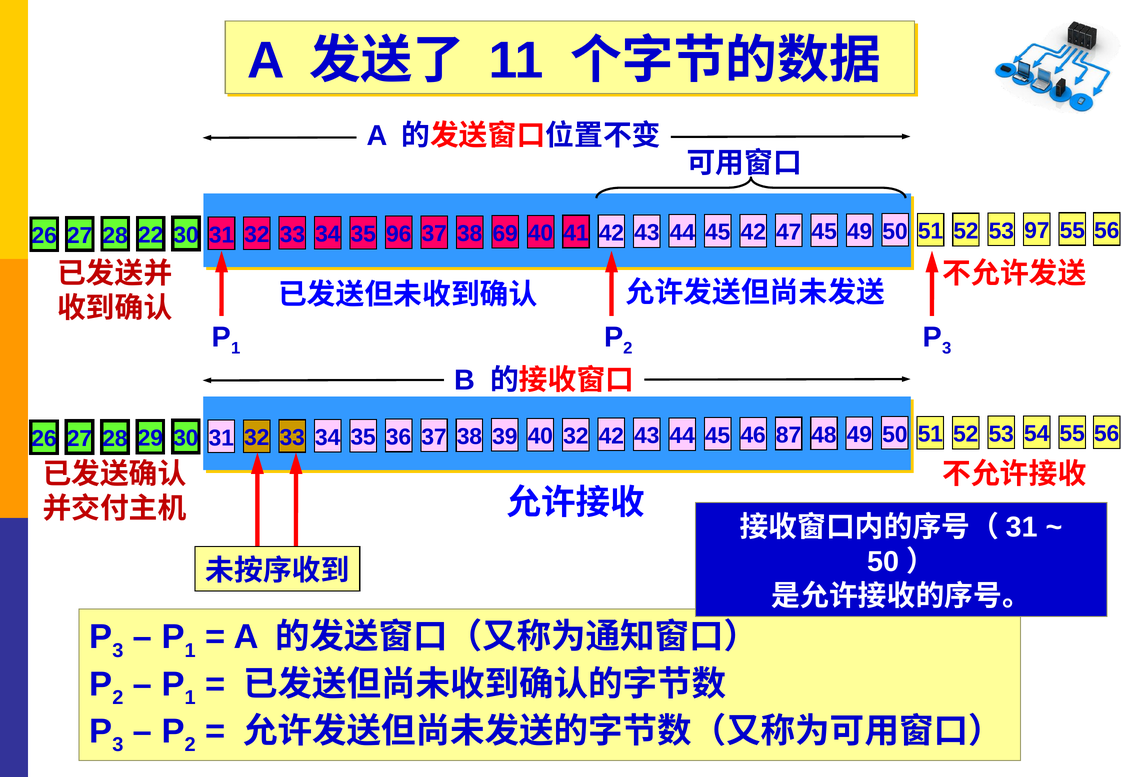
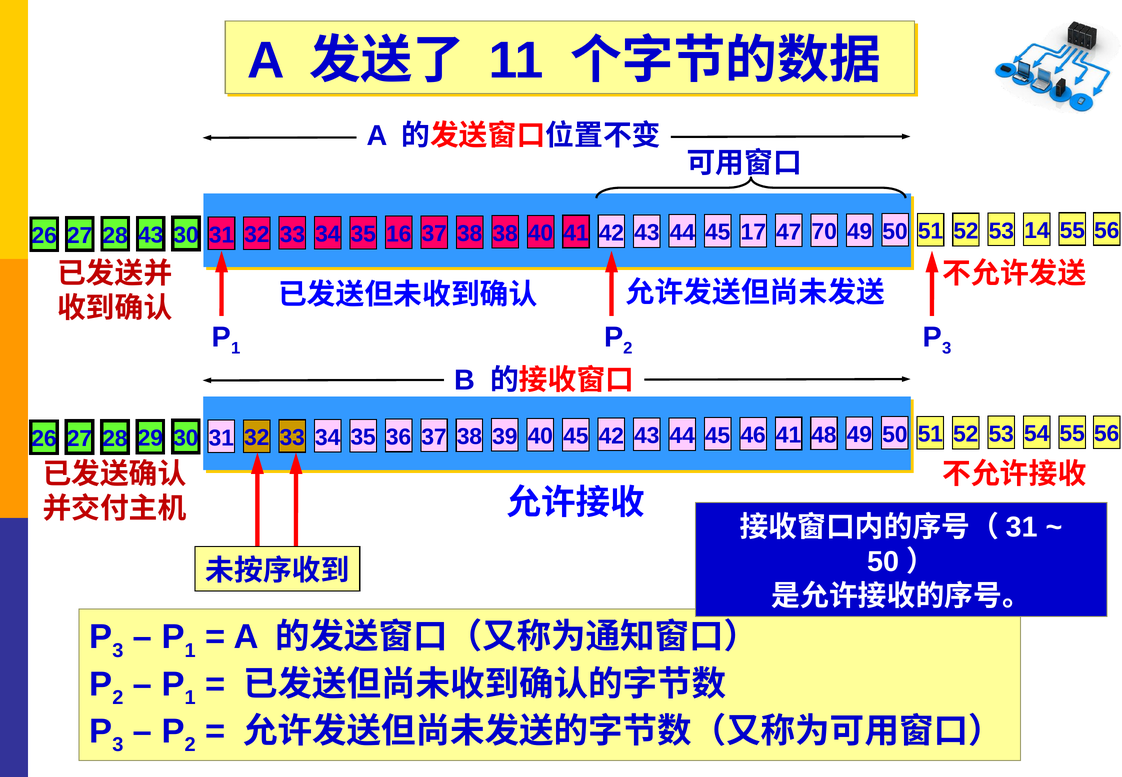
28 22: 22 -> 43 (151, 235)
96: 96 -> 16 (399, 234)
38 69: 69 -> 38 (505, 233)
45 42: 42 -> 17 (753, 232)
47 45: 45 -> 70 (824, 232)
97: 97 -> 14 (1037, 231)
40 32: 32 -> 45 (576, 436)
46 87: 87 -> 41 (789, 435)
